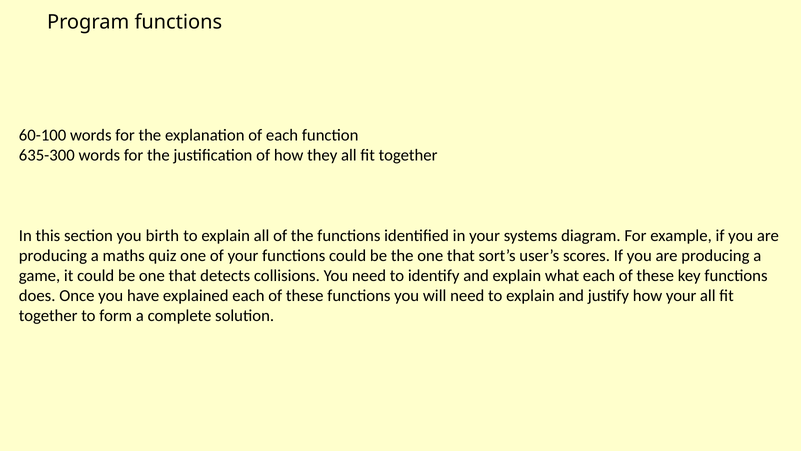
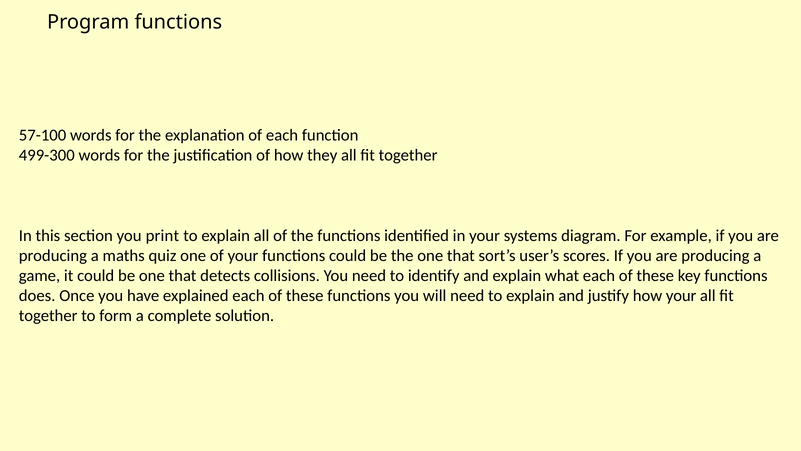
60-100: 60-100 -> 57-100 (43, 135)
635-300: 635-300 -> 499-300 (47, 155)
birth: birth -> print (162, 235)
